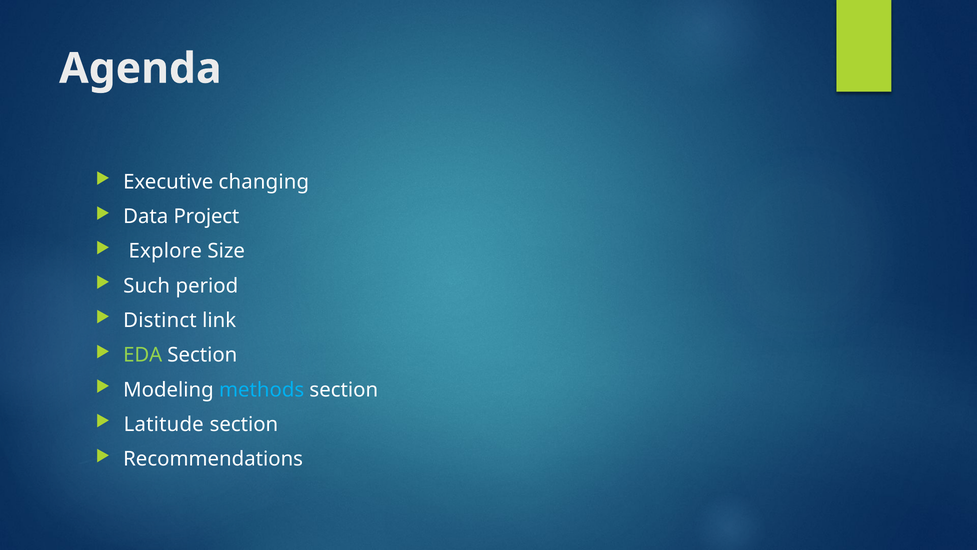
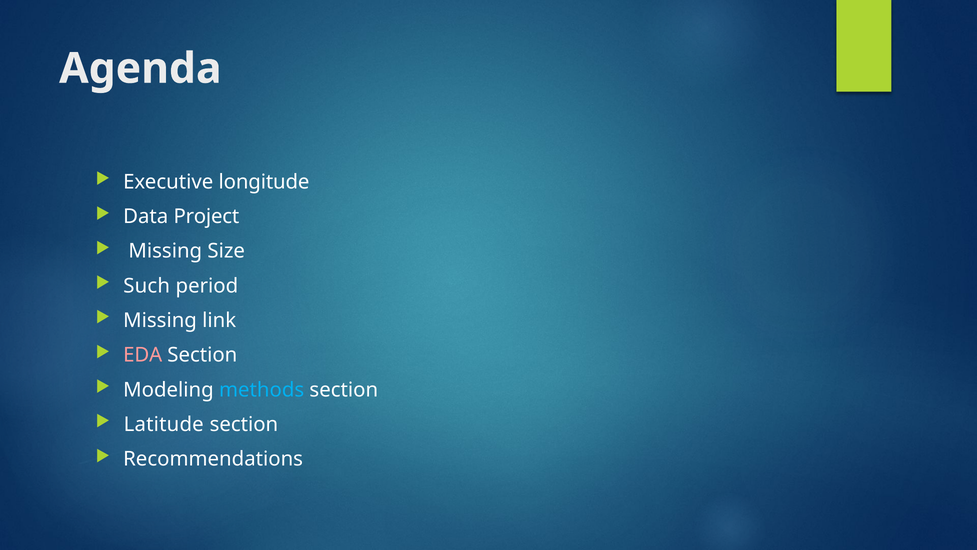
changing: changing -> longitude (264, 182)
Explore: Explore -> Missing (165, 251)
Distinct: Distinct -> Missing (160, 320)
EDA colour: light green -> pink (143, 355)
